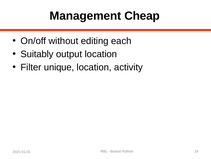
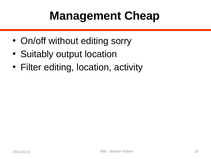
each: each -> sorry (121, 41)
Filter unique: unique -> editing (59, 67)
